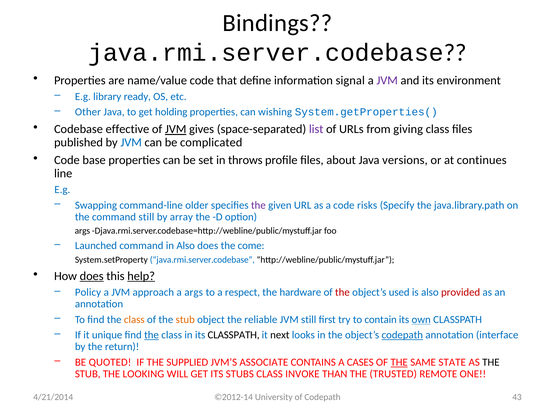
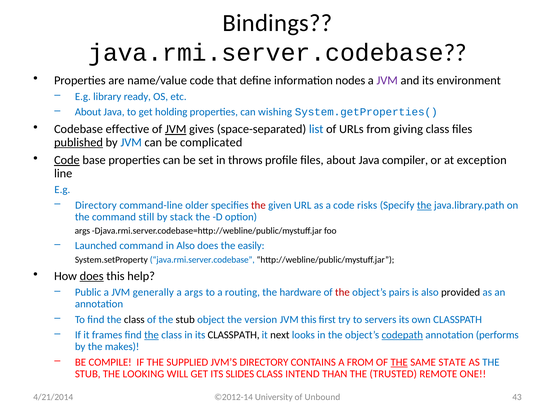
signal: signal -> nodes (350, 80)
Other: Other -> About (88, 112)
list colour: purple -> blue (316, 129)
published underline: none -> present (79, 143)
Code underline: none -> present (67, 160)
versions: versions -> compiler (405, 160)
continues: continues -> exception (482, 160)
Swapping: Swapping -> Directory (96, 205)
the colour: purple -> red (258, 205)
the underline: none -> present (424, 205)
array: array -> stack (181, 217)
come: come -> easily (251, 246)
help underline: present -> none (141, 276)
Policy: Policy -> Public (88, 292)
approach: approach -> generally (153, 292)
respect: respect -> routing (242, 292)
used: used -> pairs (399, 292)
provided colour: red -> black (461, 292)
class colour: orange -> black (134, 320)
stub colour: orange -> black (185, 320)
reliable: reliable -> version (261, 320)
JVM still: still -> this (309, 320)
contain: contain -> servers (381, 320)
own underline: present -> none (421, 320)
unique: unique -> frames (107, 335)
interface: interface -> performs (497, 335)
return: return -> makes (122, 347)
QUOTED: QUOTED -> COMPILE (110, 362)
JVM’S ASSOCIATE: ASSOCIATE -> DIRECTORY (264, 362)
A CASES: CASES -> FROM (360, 362)
THE colour: black -> blue (491, 362)
STUBS: STUBS -> SLIDES (240, 374)
INVOKE: INVOKE -> INTEND (302, 374)
of Codepath: Codepath -> Unbound (322, 397)
